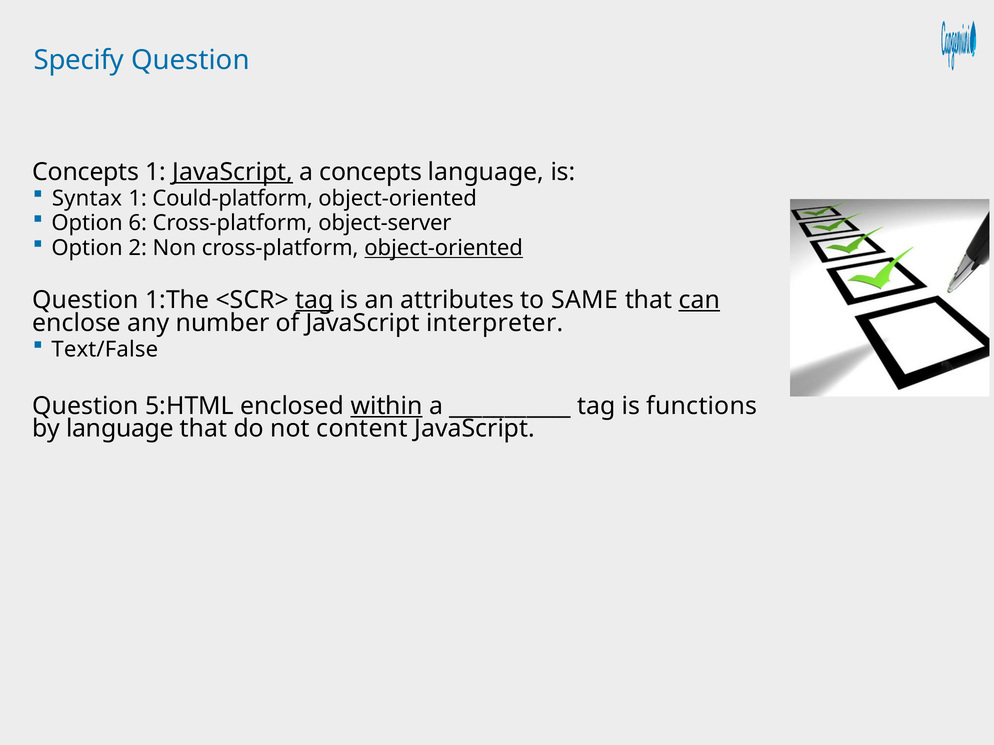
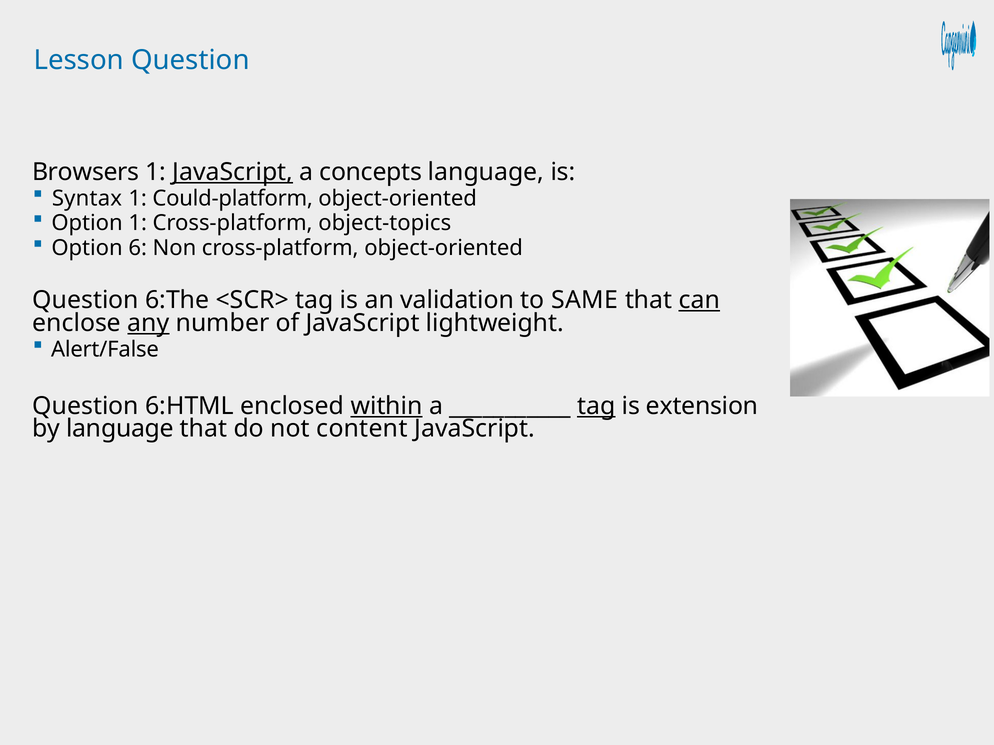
Specify: Specify -> Lesson (79, 60)
Concepts: Concepts -> Browsers (86, 172)
Option 6: 6 -> 1 (138, 223)
object-server: object-server -> object-topics (385, 223)
2: 2 -> 6 (138, 248)
object-oriented underline: present -> none (444, 248)
1:The: 1:The -> 6:The (177, 300)
tag underline: present -> none (314, 300)
attributes: attributes -> validation (457, 300)
any underline: none -> present (148, 323)
interpreter: interpreter -> lightweight (495, 323)
Text/False: Text/False -> Alert/False (105, 350)
5:HTML: 5:HTML -> 6:HTML (190, 406)
tag underline: none -> present (596, 406)
functions: functions -> extension (702, 406)
